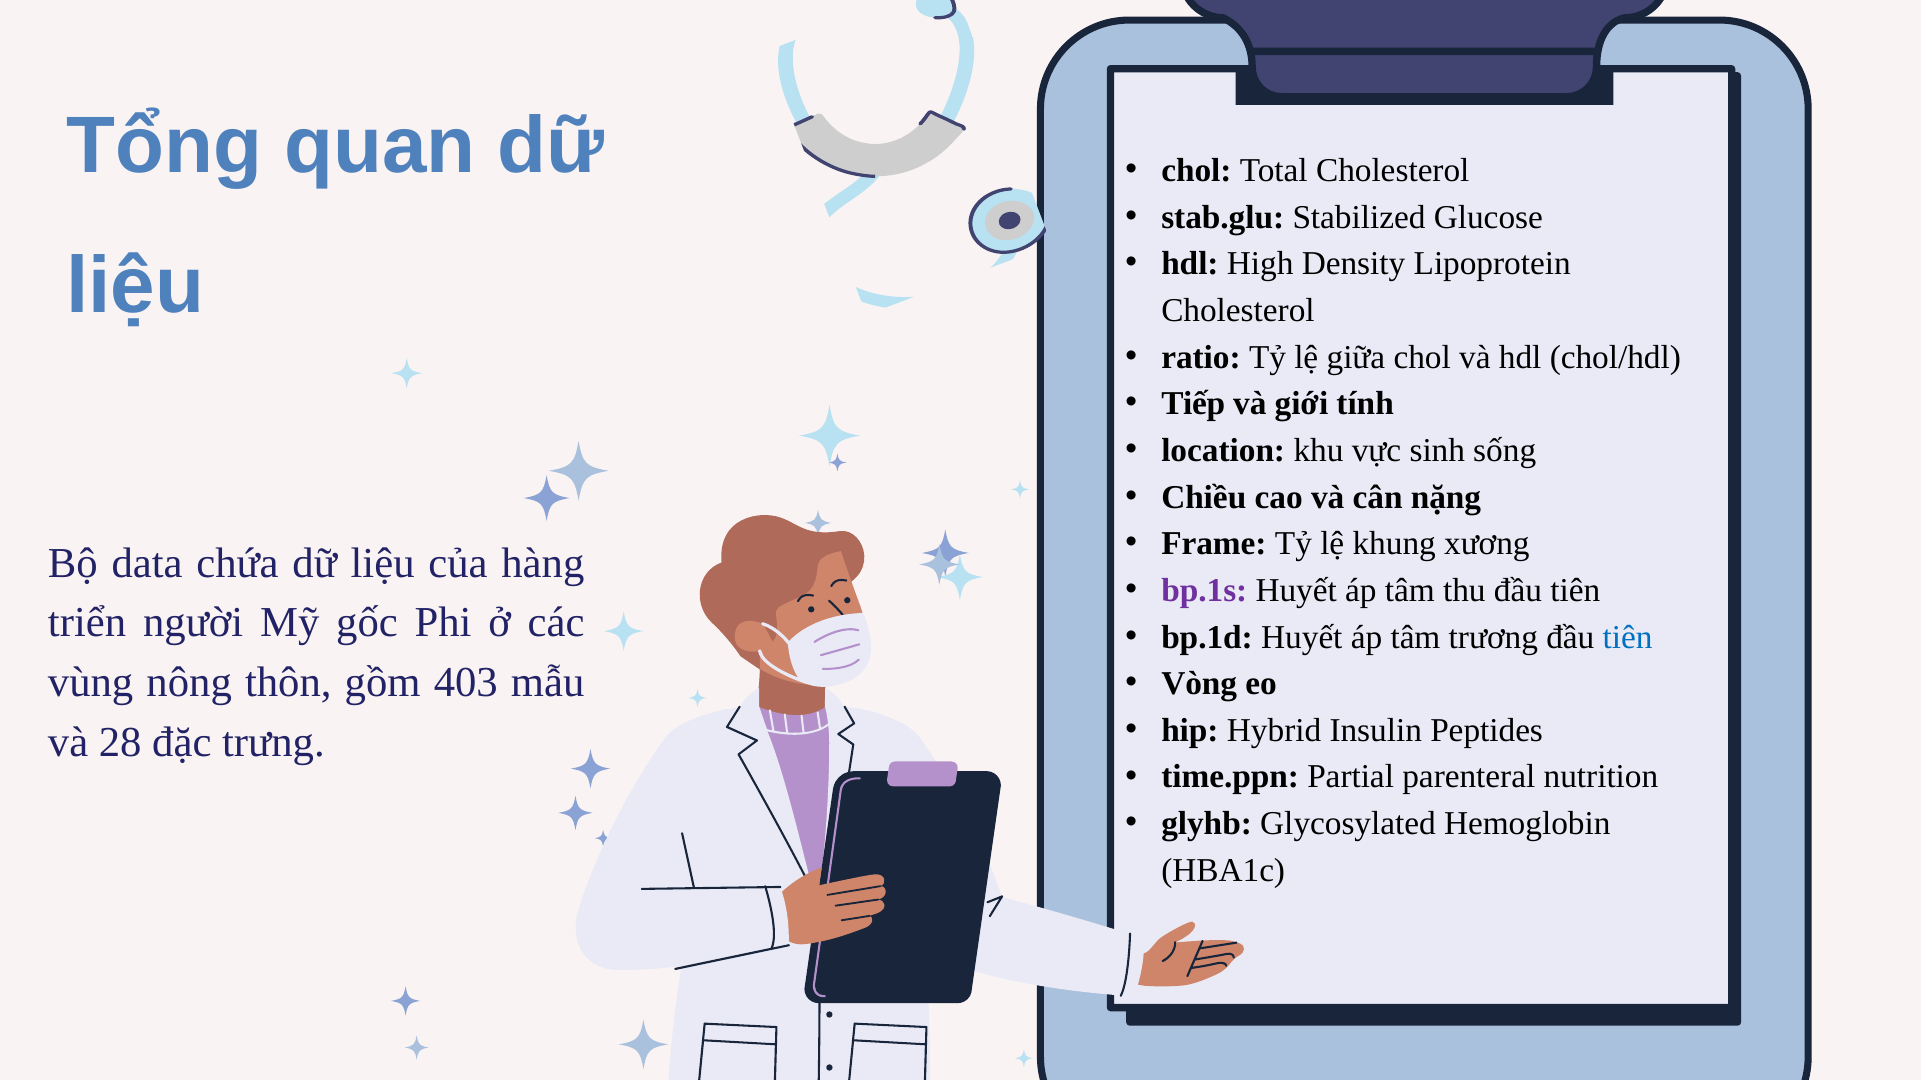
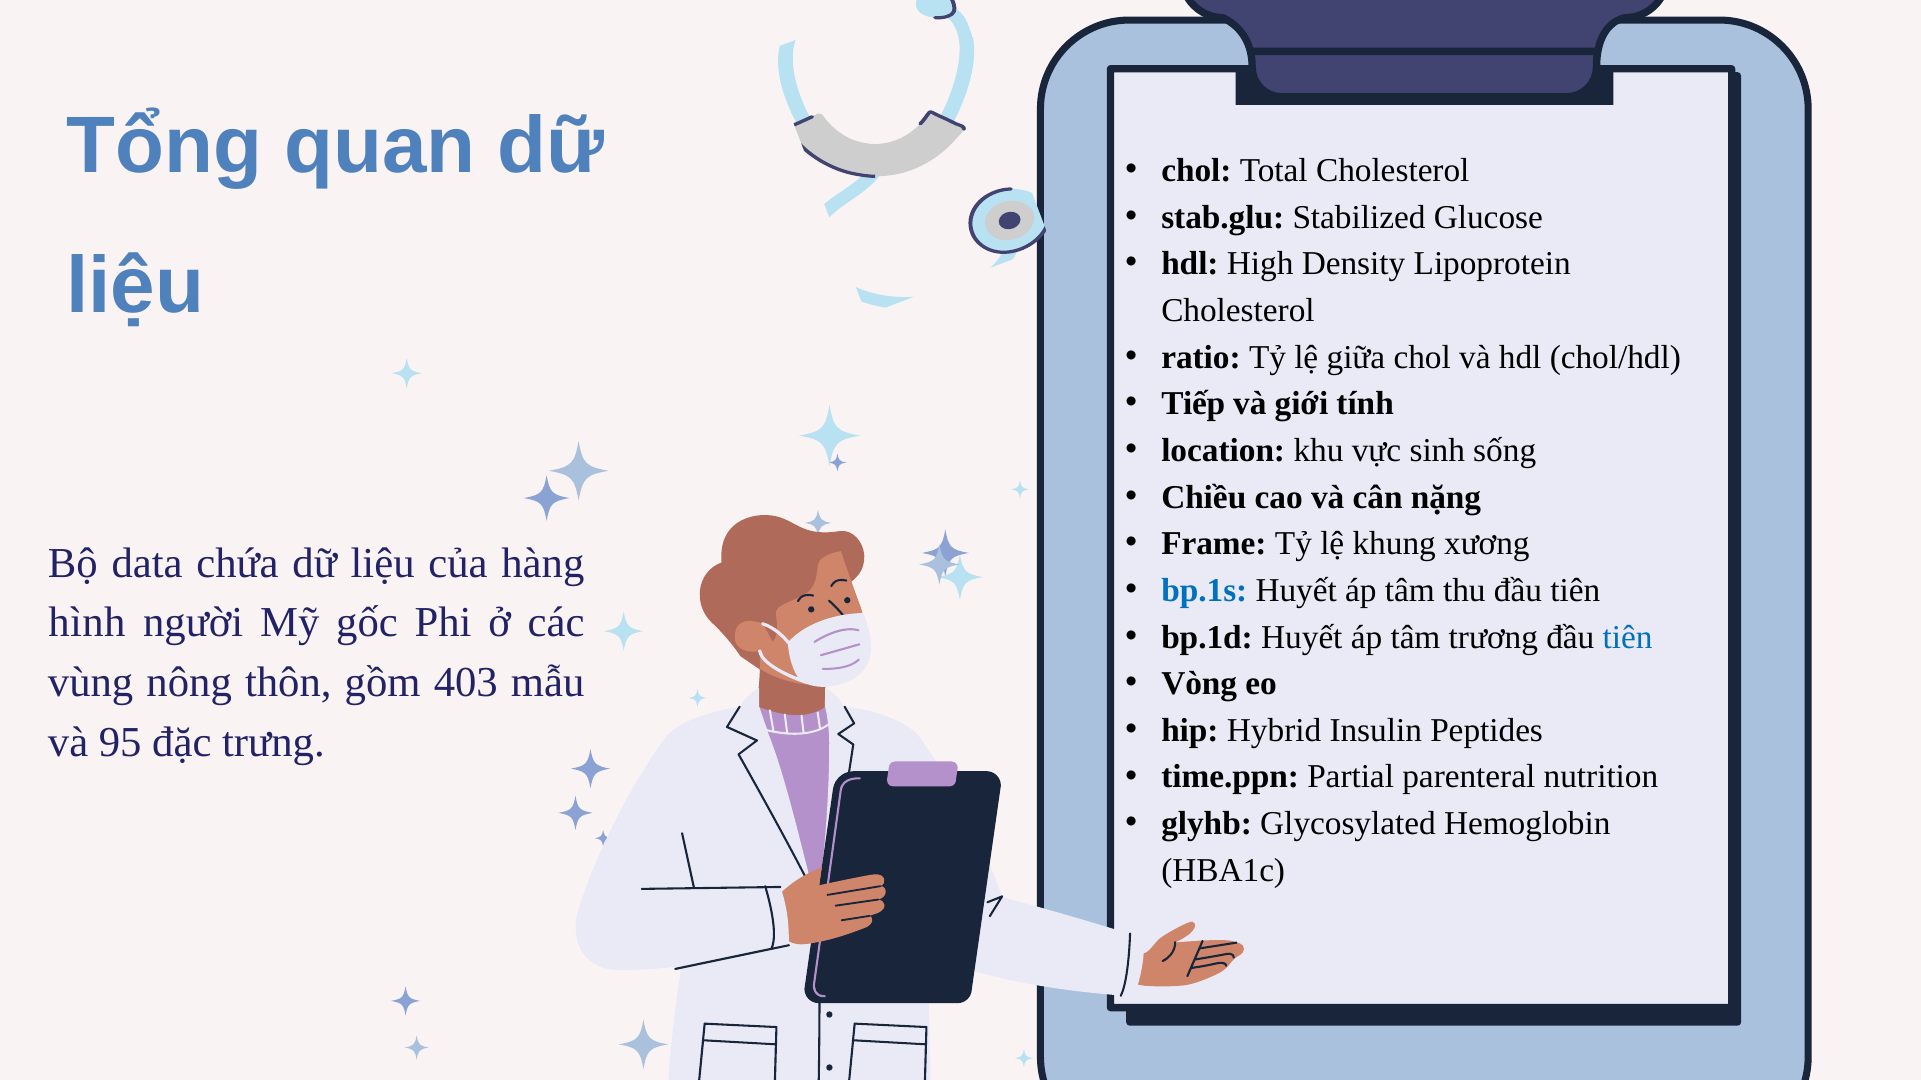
bp.1s colour: purple -> blue (1204, 591)
triển: triển -> hình (87, 623)
28: 28 -> 95 (120, 743)
